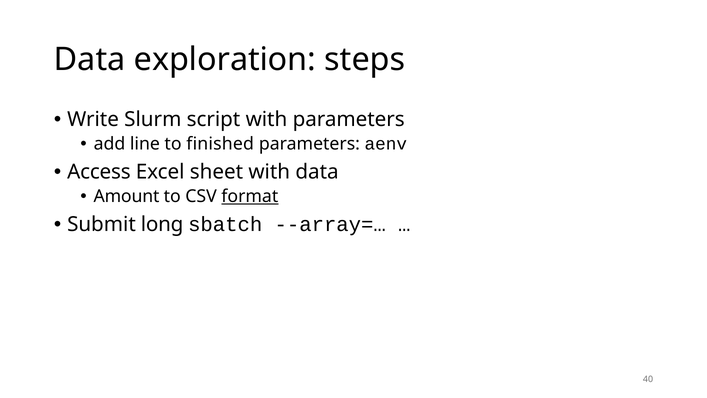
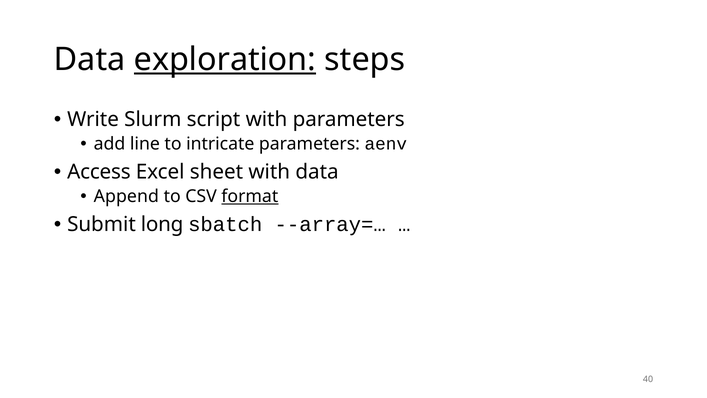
exploration underline: none -> present (225, 59)
finished: finished -> intricate (220, 144)
Amount: Amount -> Append (126, 196)
